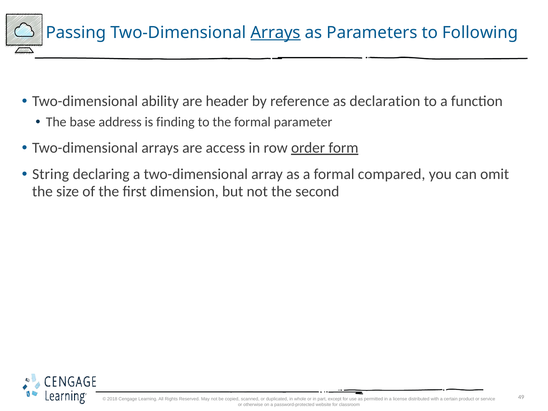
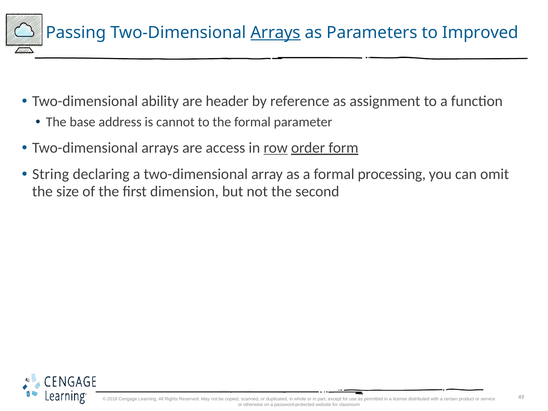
Following: Following -> Improved (480, 33)
declaration: declaration -> assignment (385, 101)
finding: finding -> cannot (175, 122)
row underline: none -> present (276, 148)
compared: compared -> processing (392, 174)
